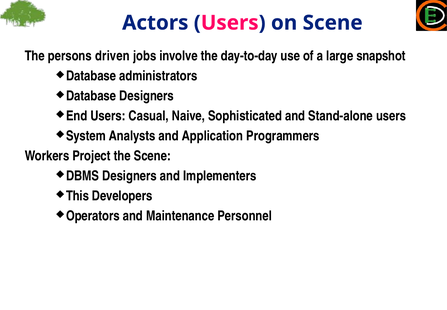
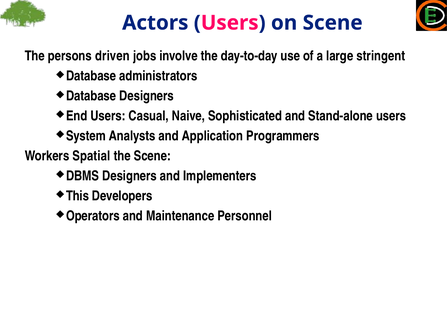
snapshot: snapshot -> stringent (381, 56)
Project: Project -> Spatial (91, 156)
